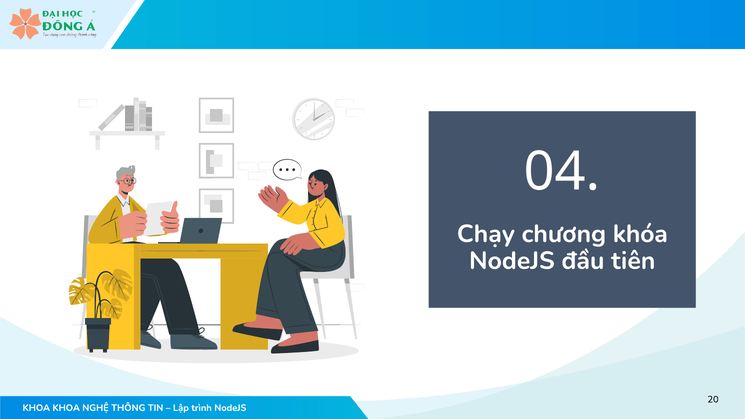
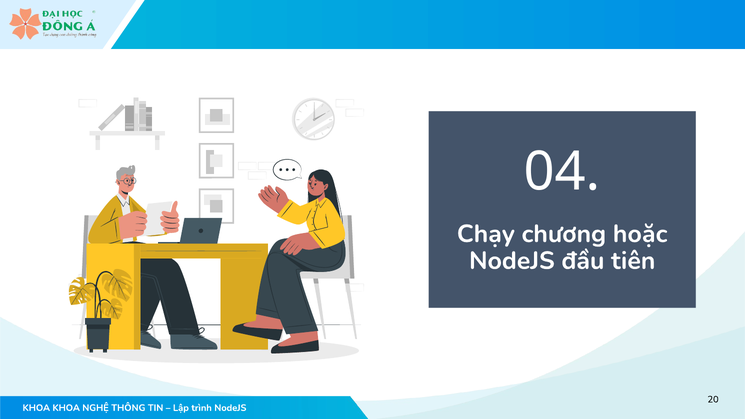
khóa: khóa -> hoặc (640, 234)
